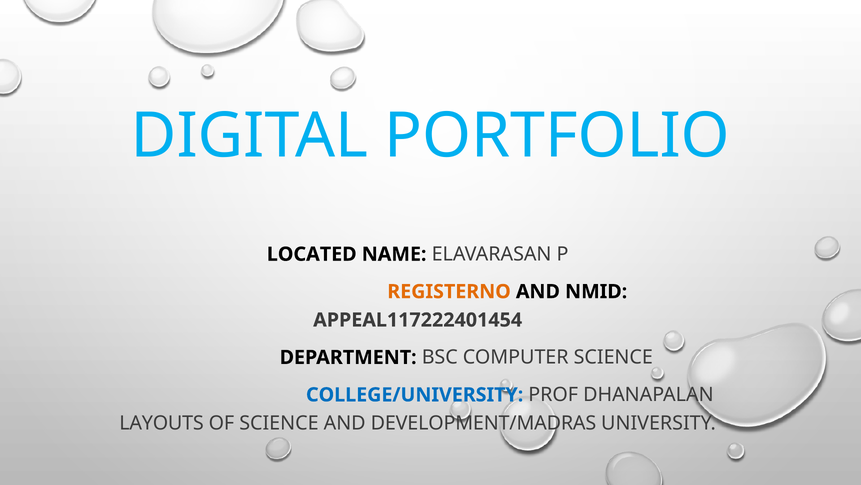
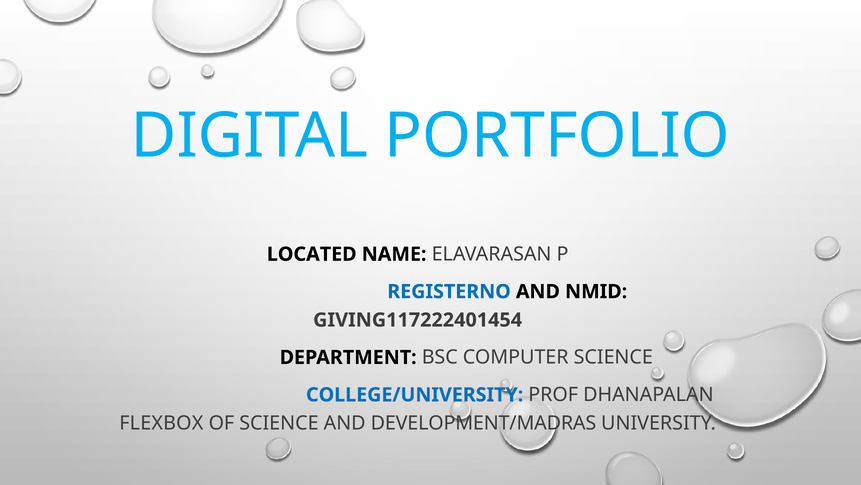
REGISTERNO colour: orange -> blue (449, 291)
APPEAL117222401454: APPEAL117222401454 -> GIVING117222401454 (418, 320)
LAYOUTS: LAYOUTS -> FLEXBOX (161, 423)
